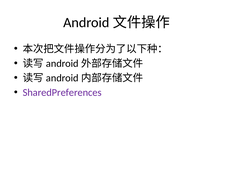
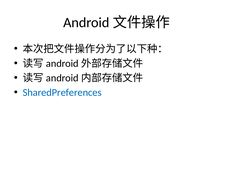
SharedPreferences colour: purple -> blue (62, 92)
